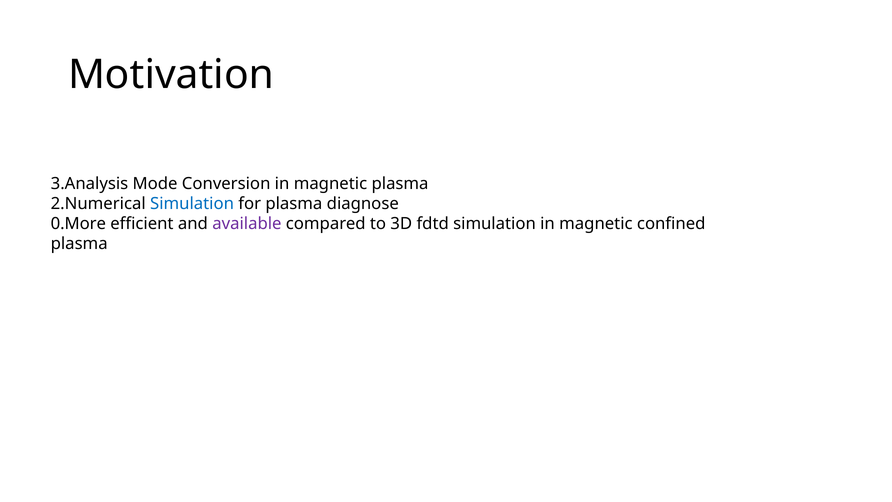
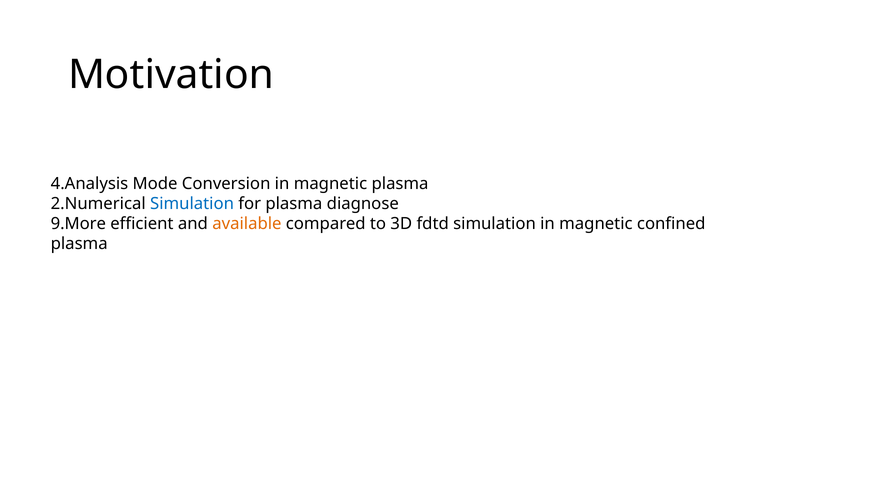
3.Analysis: 3.Analysis -> 4.Analysis (89, 184)
0.More: 0.More -> 9.More (78, 224)
available colour: purple -> orange (247, 224)
